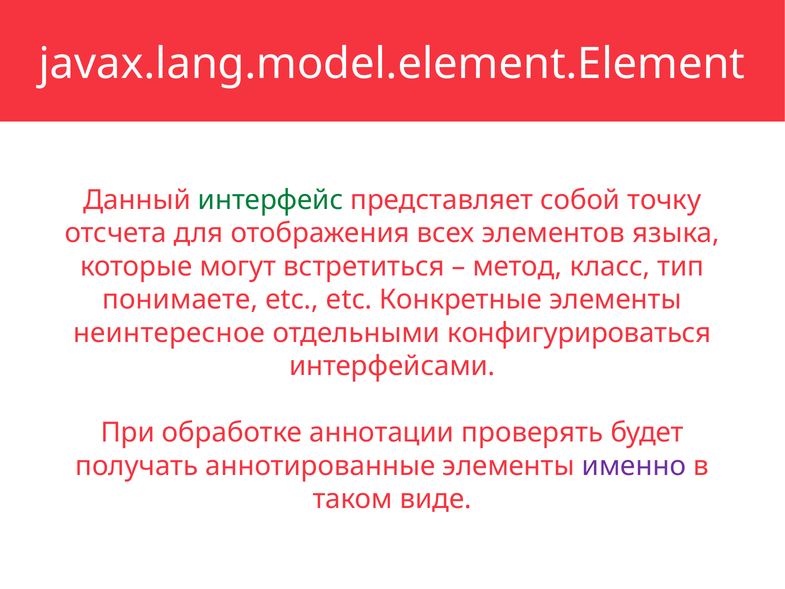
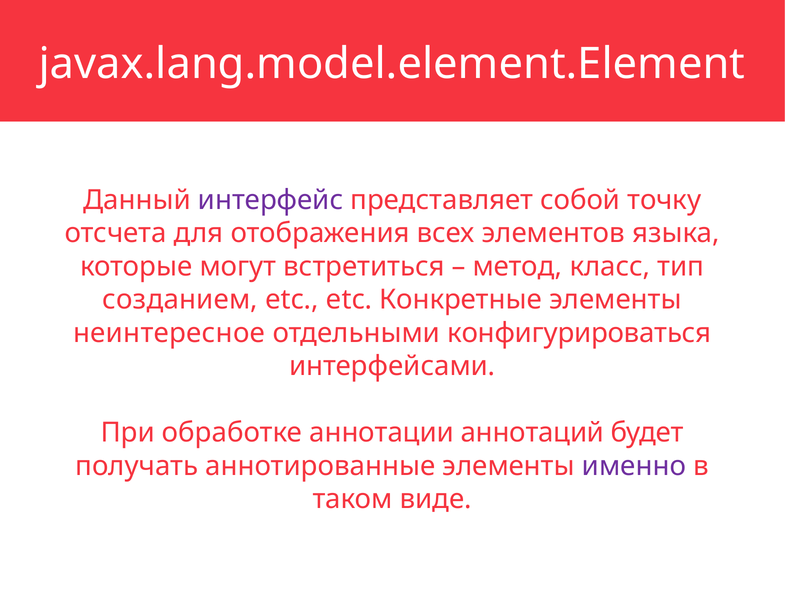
интерфейс colour: green -> purple (271, 200)
понимаете: понимаете -> созданием (180, 300)
проверять: проверять -> аннотаций (533, 433)
